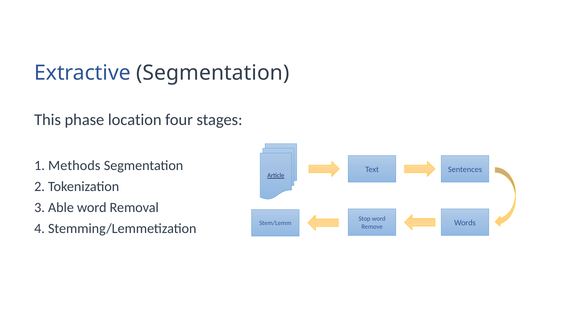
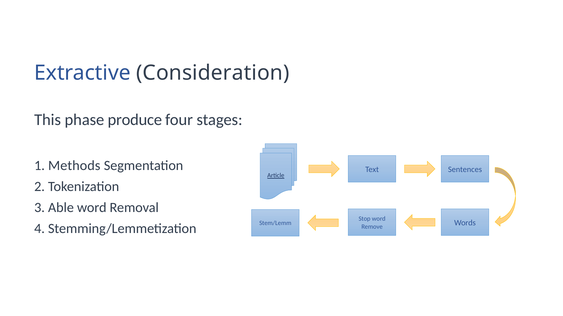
Extractive Segmentation: Segmentation -> Consideration (213, 73)
location: location -> produce (135, 120)
